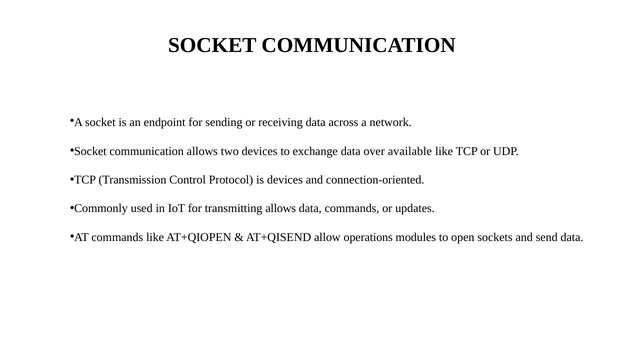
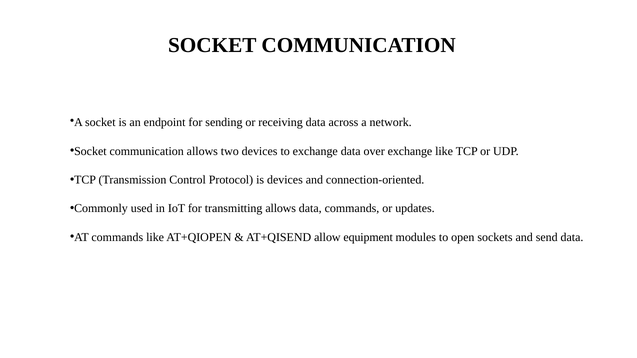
over available: available -> exchange (410, 151)
operations: operations -> equipment (368, 237)
